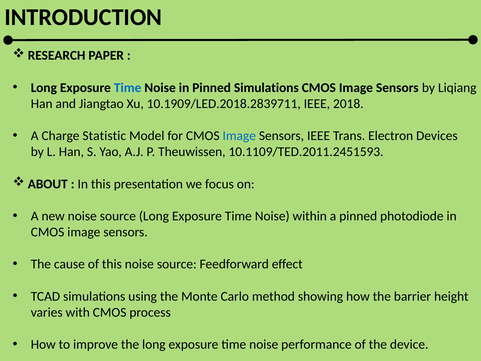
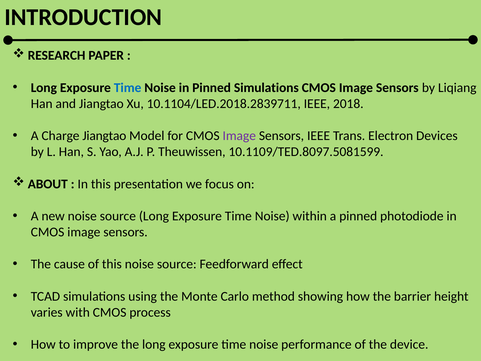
10.1909/LED.2018.2839711: 10.1909/LED.2018.2839711 -> 10.1104/LED.2018.2839711 (224, 104)
Charge Statistic: Statistic -> Jiangtao (104, 136)
Image colour: blue -> purple (239, 136)
10.1109/TED.2011.2451593: 10.1109/TED.2011.2451593 -> 10.1109/TED.8097.5081599 (306, 152)
